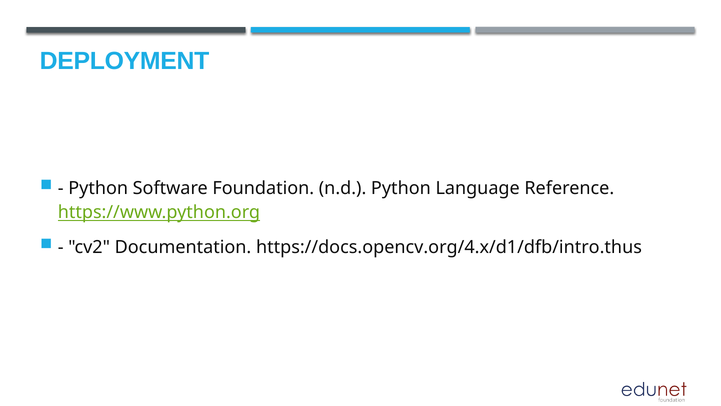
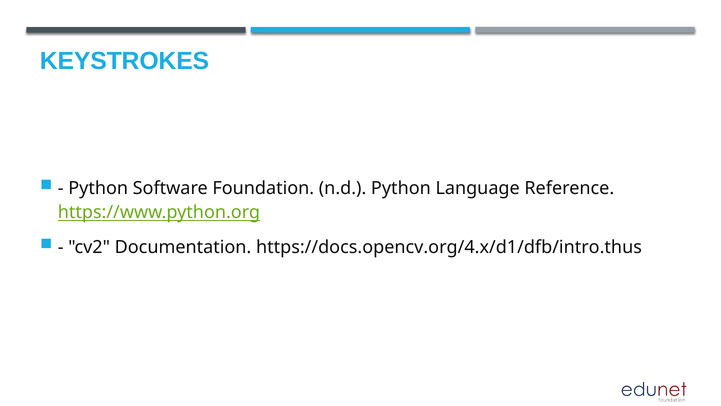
DEPLOYMENT: DEPLOYMENT -> KEYSTROKES (124, 61)
